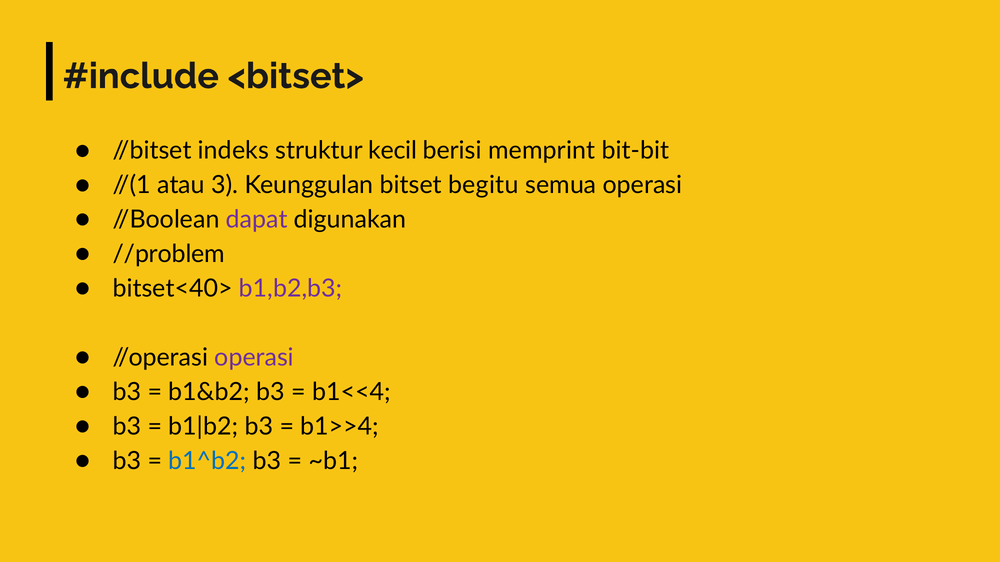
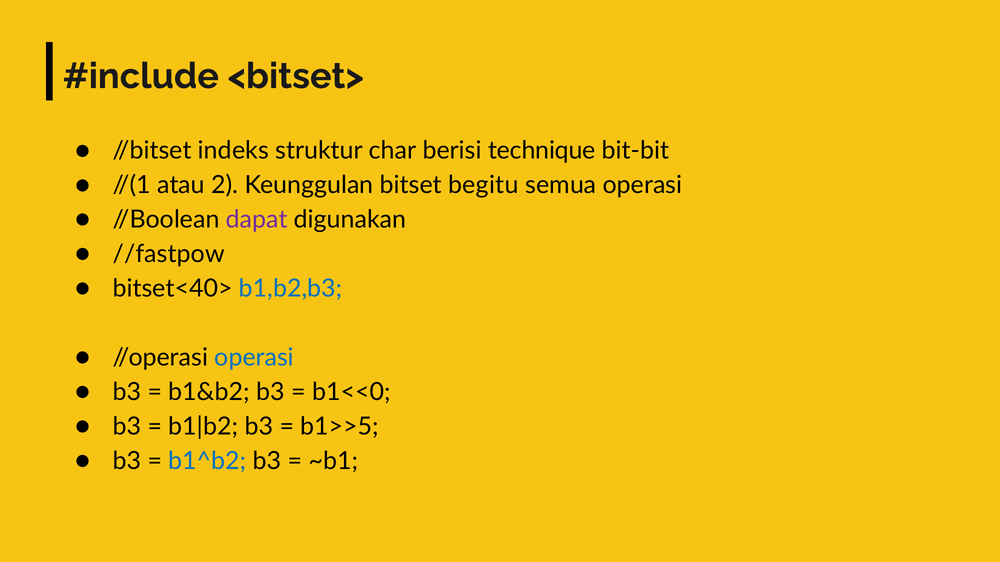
kecil: kecil -> char (392, 151)
memprint: memprint -> technique (542, 151)
3: 3 -> 2 (225, 185)
//problem: //problem -> //fastpow (169, 254)
b1,b2,b3 colour: purple -> blue (291, 289)
operasi colour: purple -> blue (254, 358)
b1<<4: b1<<4 -> b1<<0 (351, 392)
b1>>4: b1>>4 -> b1>>5 (340, 427)
